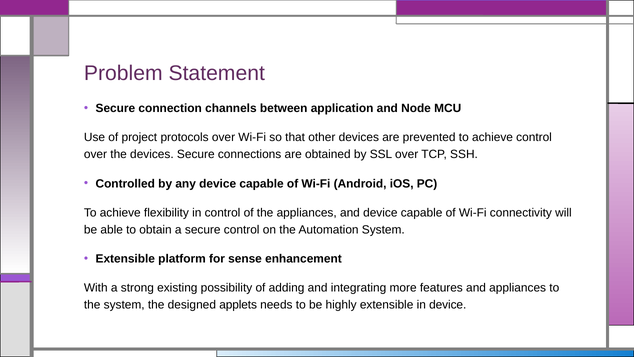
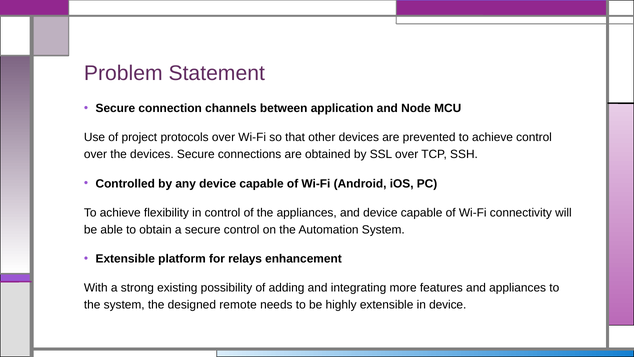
sense: sense -> relays (245, 259)
applets: applets -> remote (238, 305)
